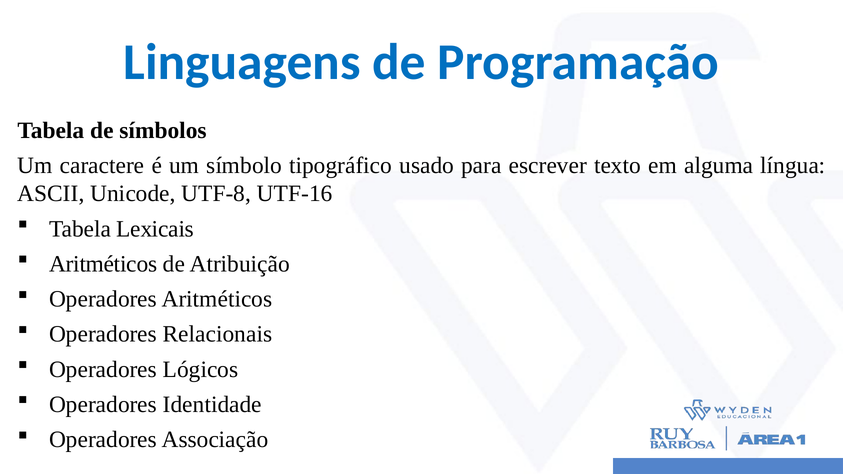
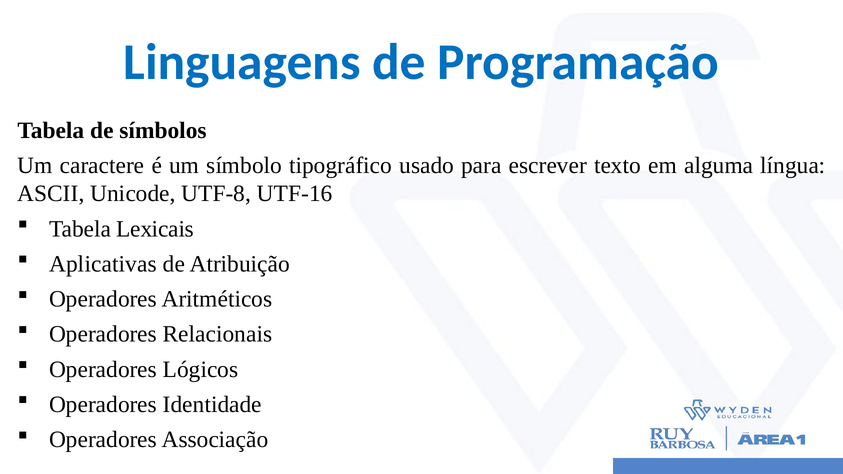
Aritméticos: Aritméticos -> Aplicativas (103, 264)
